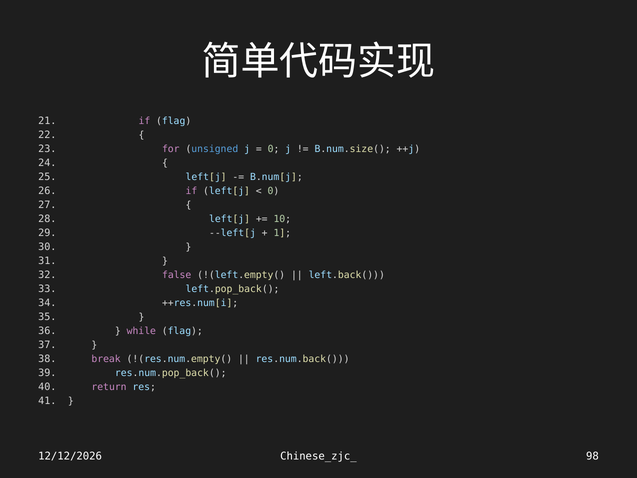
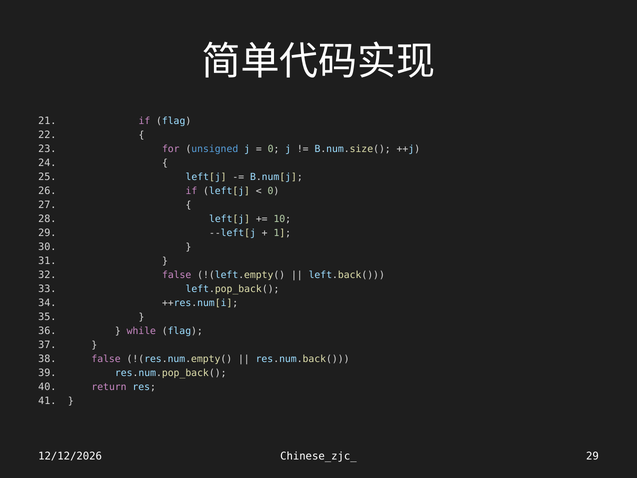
break: break -> false (106, 359)
Chinese_zjc_ 98: 98 -> 29 (592, 456)
